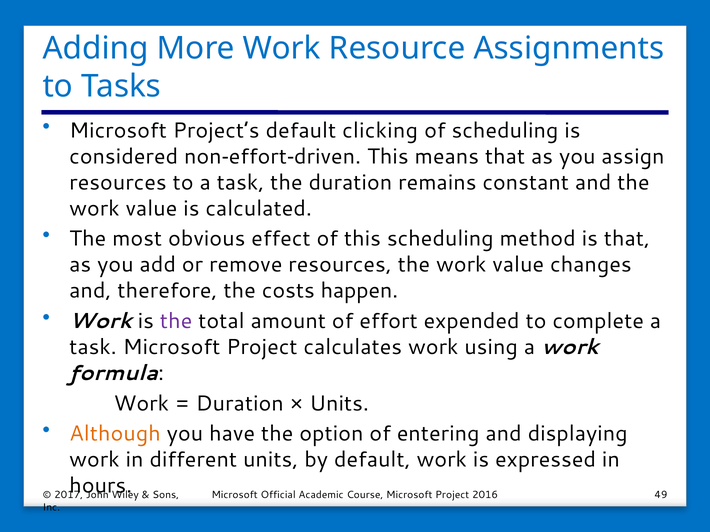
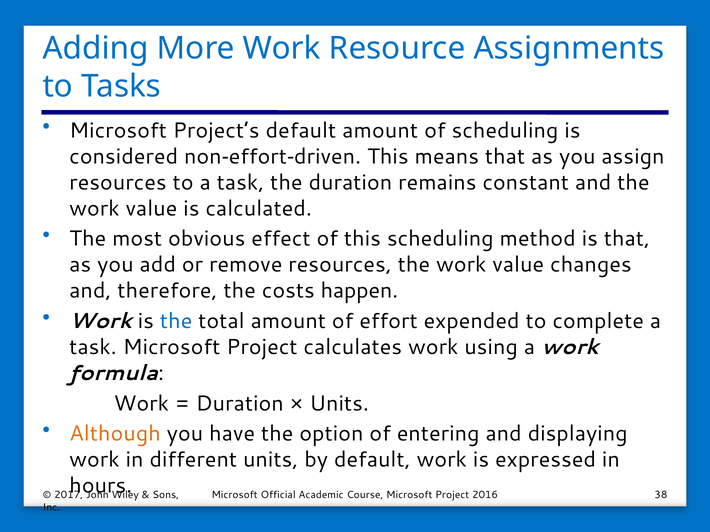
default clicking: clicking -> amount (380, 131)
the colour: purple -> blue (176, 321)
49: 49 -> 38 (661, 495)
